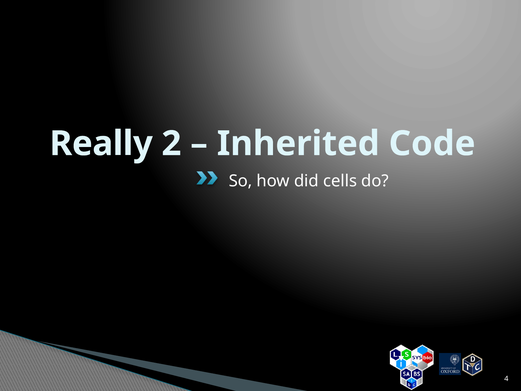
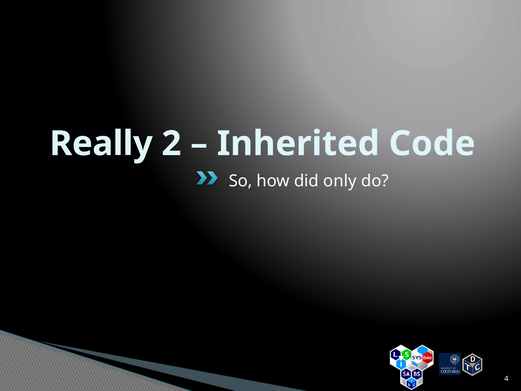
cells: cells -> only (340, 181)
